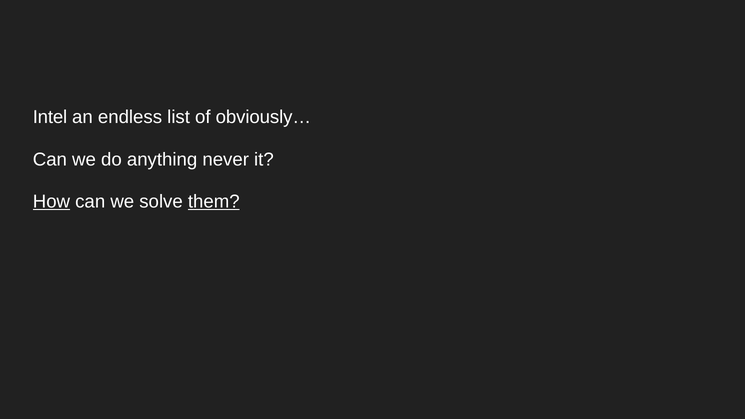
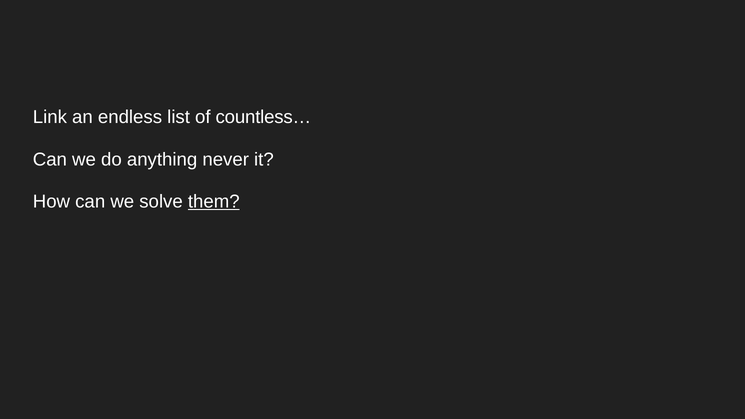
Intel: Intel -> Link (50, 117)
obviously…: obviously… -> countless… (263, 117)
How underline: present -> none (51, 202)
